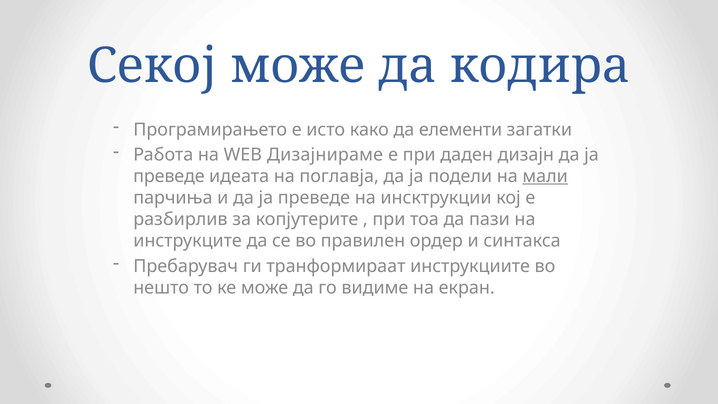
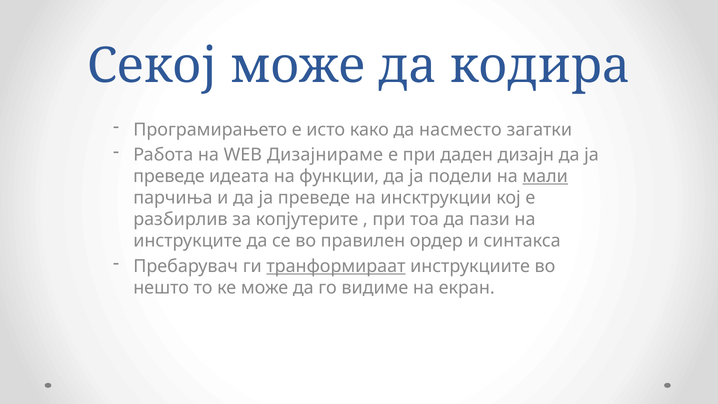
елементи: елементи -> насместо (460, 130)
поглавја: поглавја -> функции (339, 176)
транформираат underline: none -> present (336, 266)
